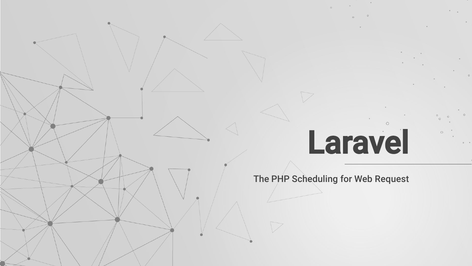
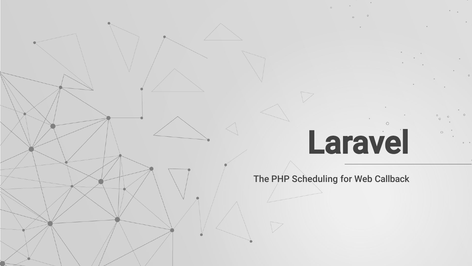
Request: Request -> Callback (392, 179)
